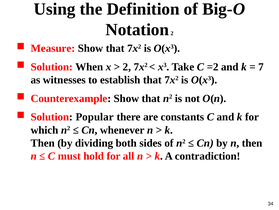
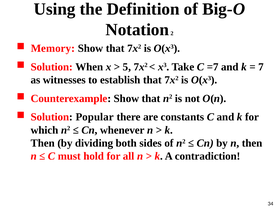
Measure: Measure -> Memory (53, 48)
2: 2 -> 5 (127, 67)
=2: =2 -> =7 (213, 67)
